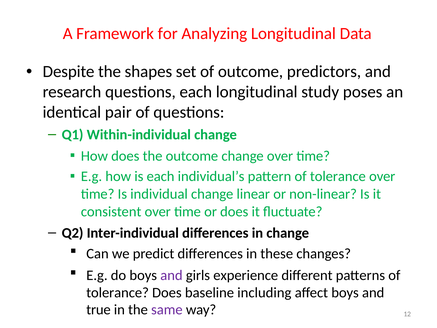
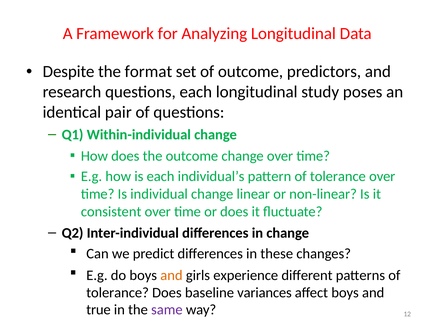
shapes: shapes -> format (148, 72)
and colour: purple -> orange (171, 275)
including: including -> variances (264, 292)
